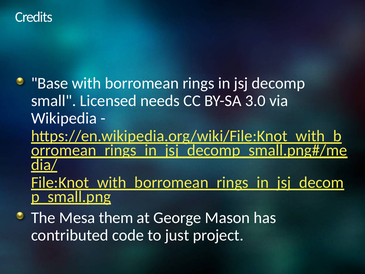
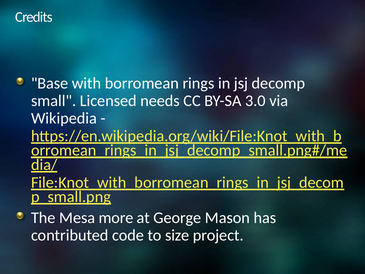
them: them -> more (116, 217)
just: just -> size (177, 235)
